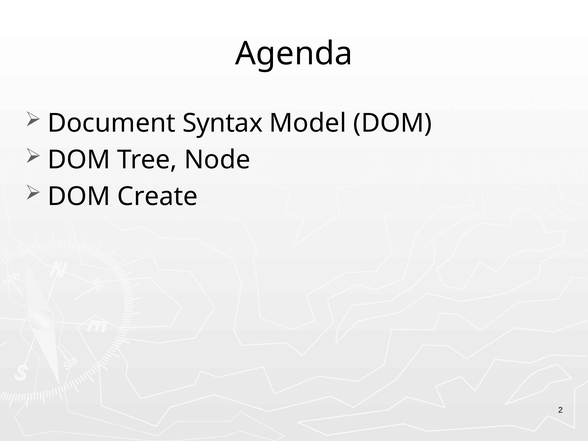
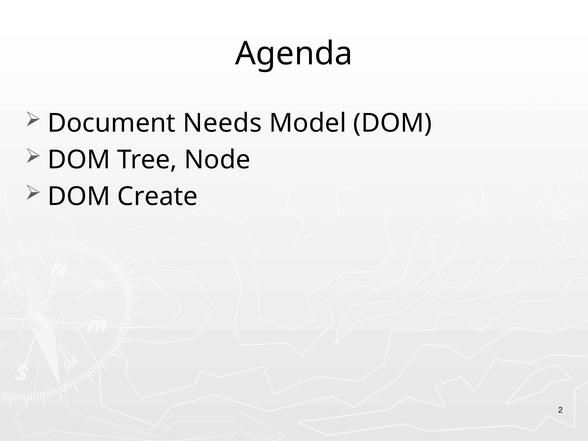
Syntax: Syntax -> Needs (222, 123)
